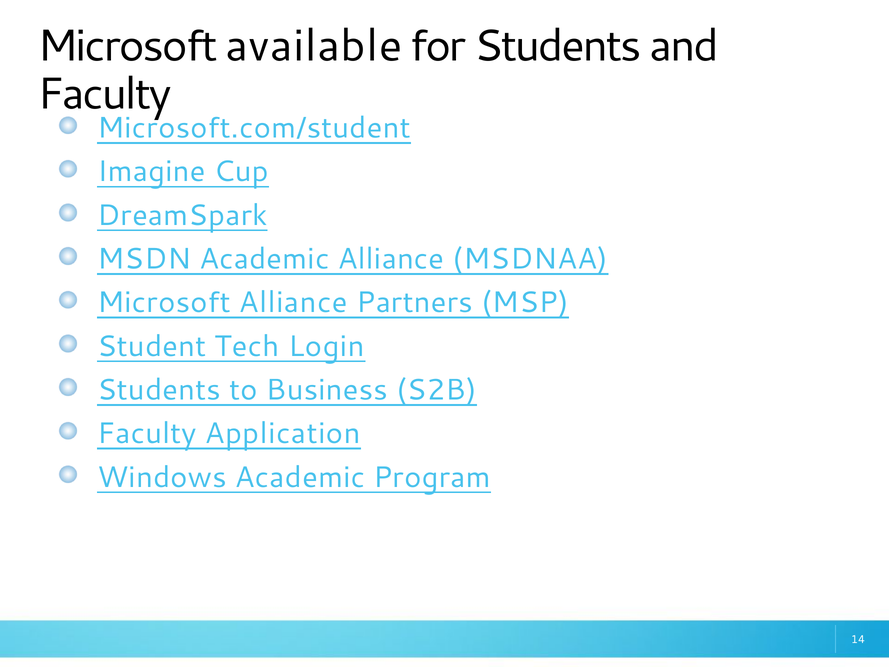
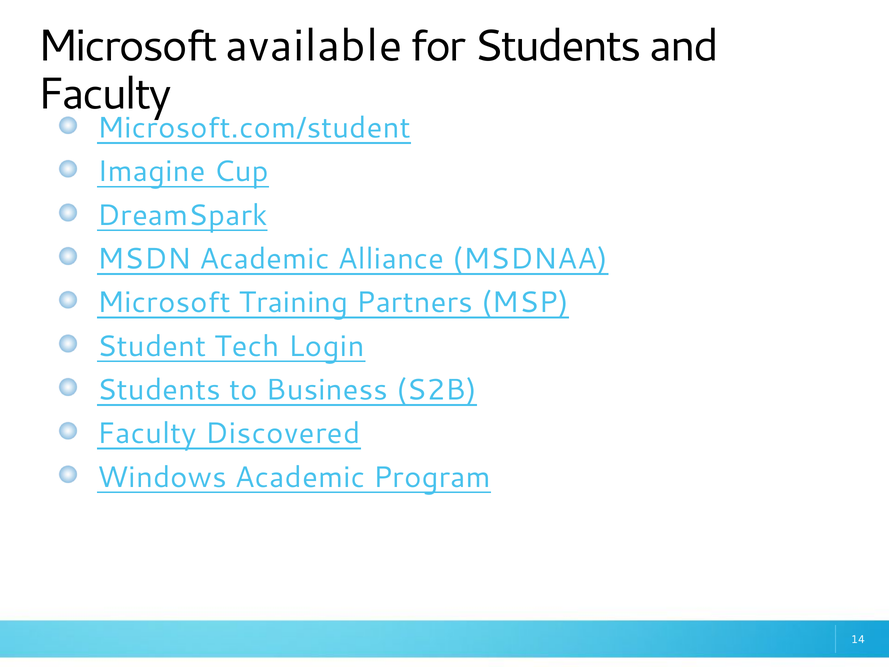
Microsoft Alliance: Alliance -> Training (294, 303)
Application: Application -> Discovered (283, 433)
